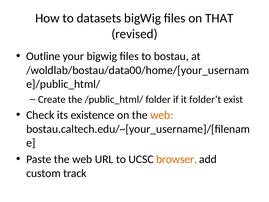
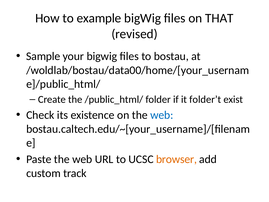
datasets: datasets -> example (99, 18)
Outline: Outline -> Sample (43, 56)
web colour: orange -> blue (162, 115)
